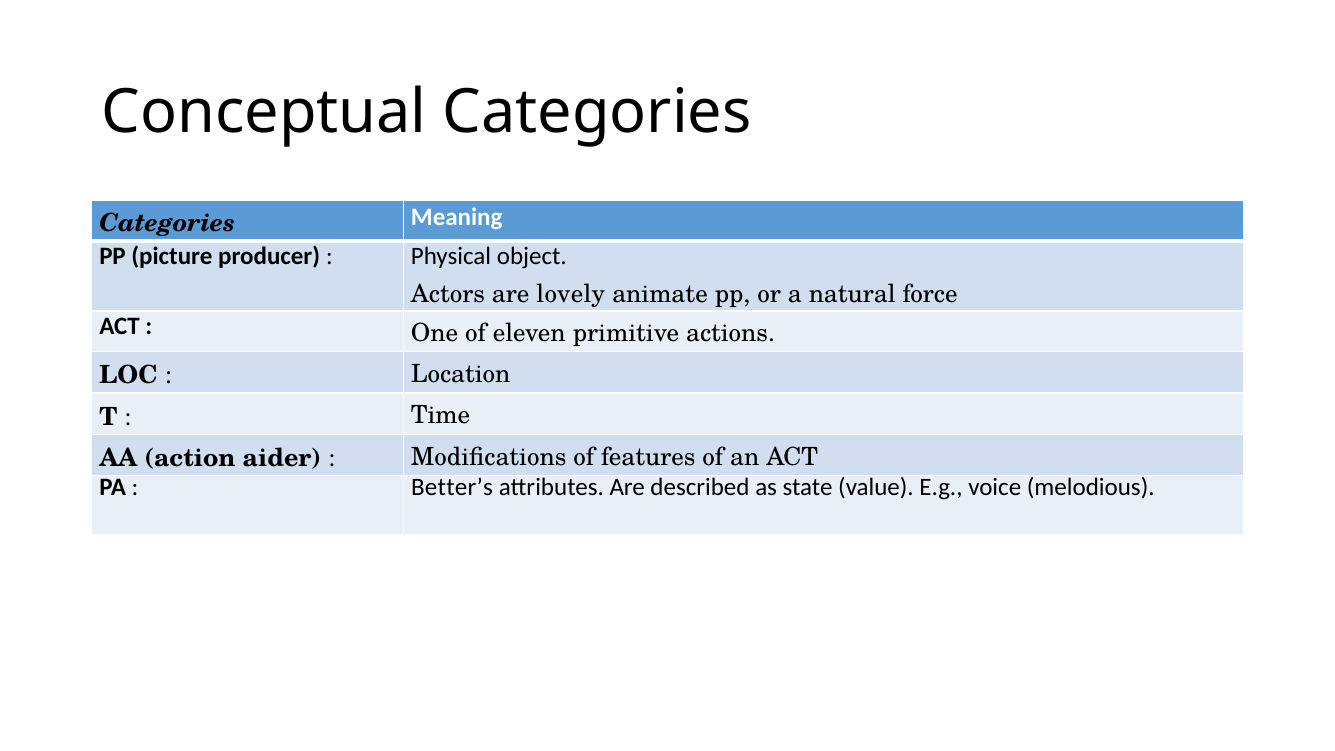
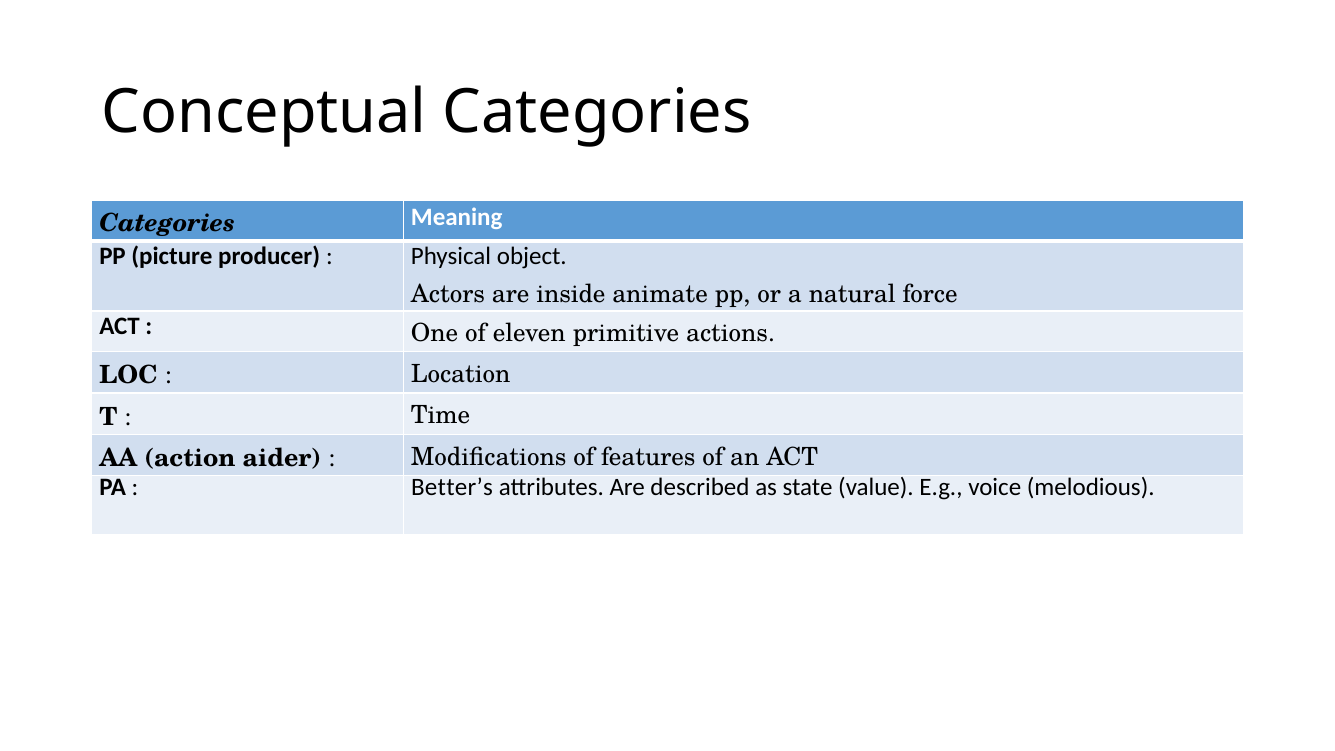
lovely: lovely -> inside (571, 294)
